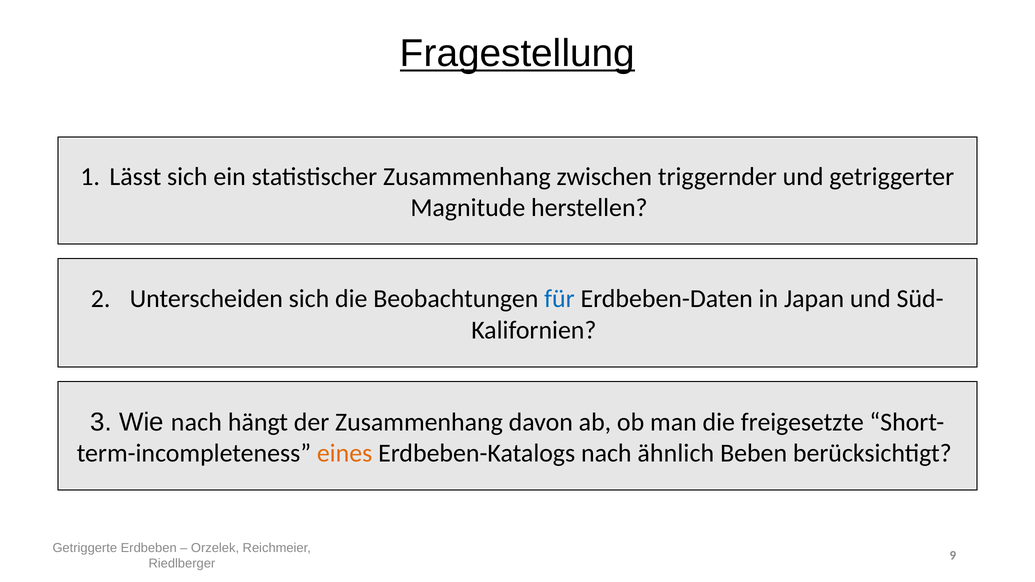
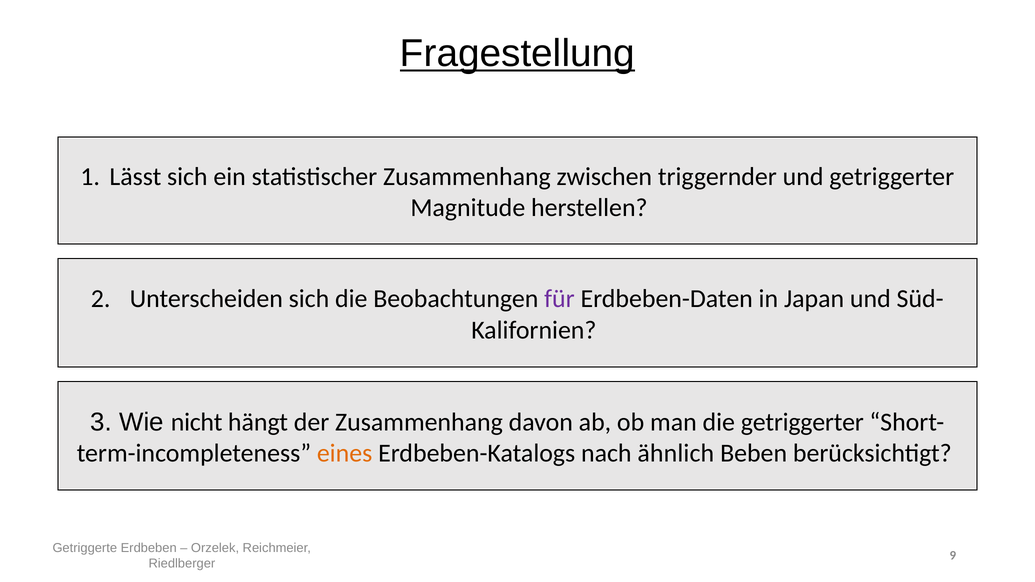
für colour: blue -> purple (559, 299)
Wie nach: nach -> nicht (197, 422)
die freigesetzte: freigesetzte -> getriggerter (802, 422)
